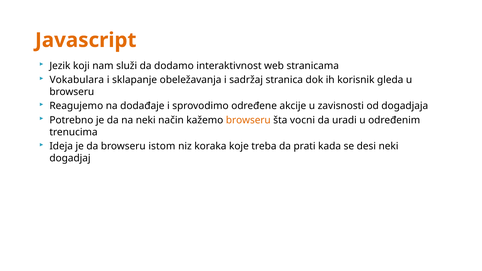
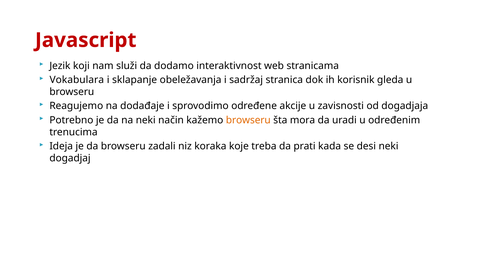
Javascript colour: orange -> red (86, 40)
vocni: vocni -> mora (303, 120)
istom: istom -> zadali (162, 146)
